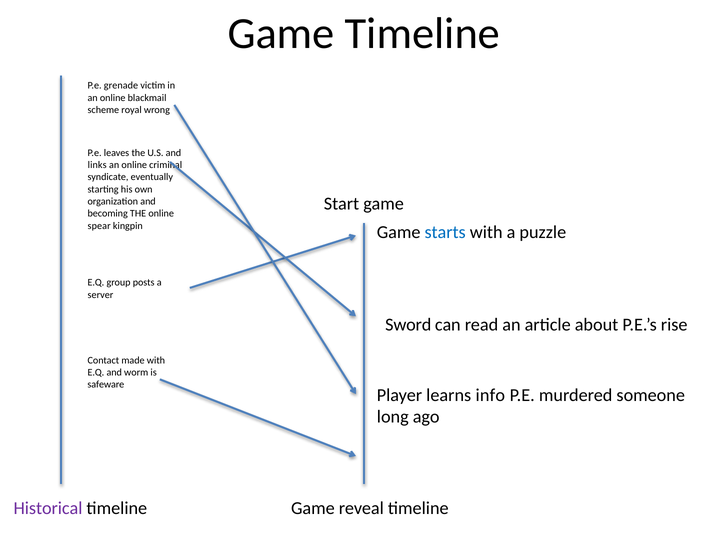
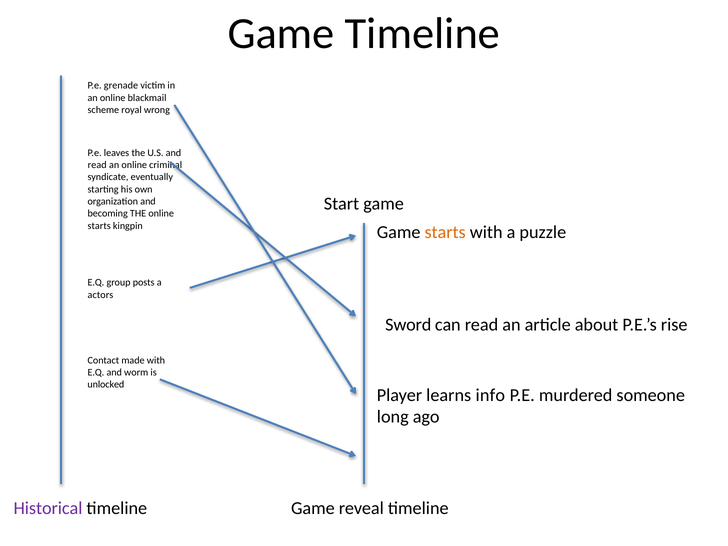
links: links -> read (97, 165)
spear: spear -> starts (99, 226)
starts colour: blue -> orange (445, 232)
server: server -> actors (100, 295)
safeware: safeware -> unlocked (106, 385)
